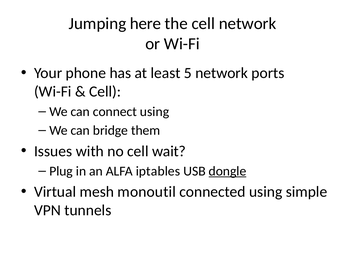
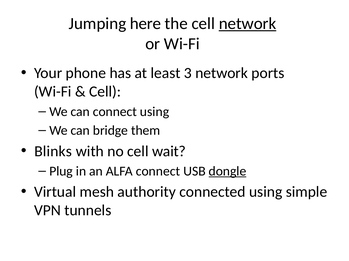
network underline: none -> present (248, 24)
5: 5 -> 3 (188, 73)
Issues: Issues -> Blinks (53, 152)
ALFA iptables: iptables -> connect (158, 172)
monoutil: monoutil -> authority (147, 192)
